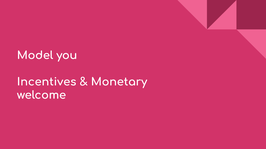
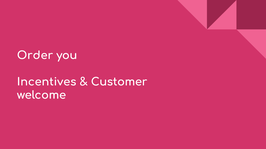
Model: Model -> Order (35, 56)
Monetary: Monetary -> Customer (119, 82)
